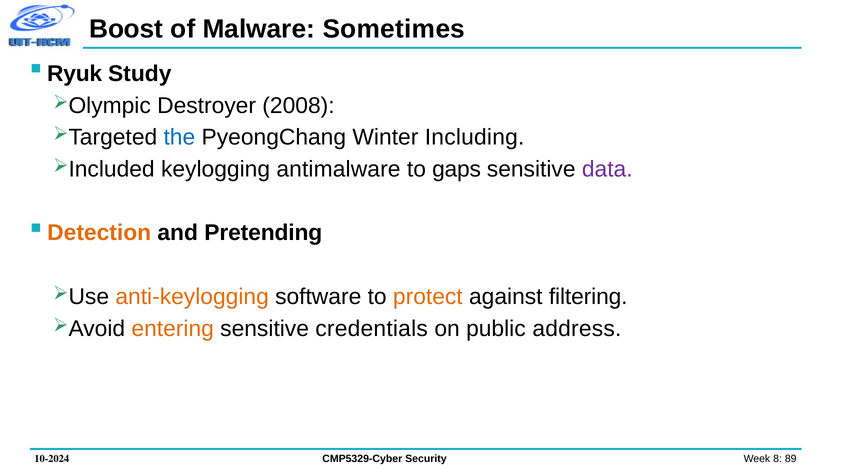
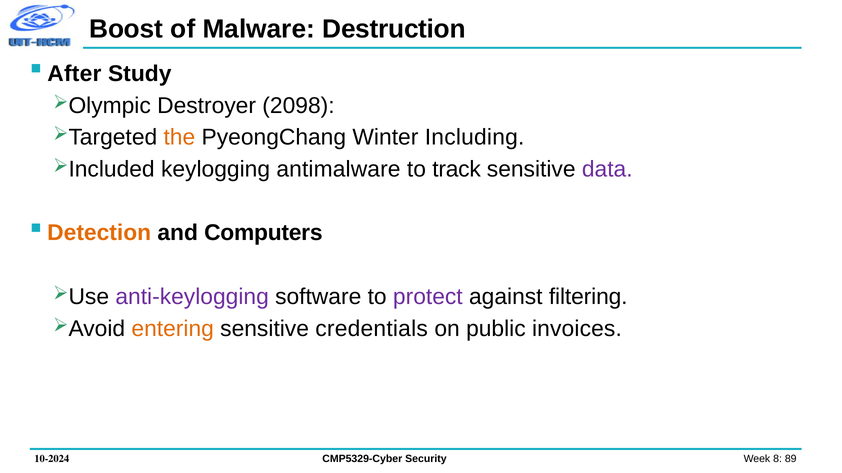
Sometimes: Sometimes -> Destruction (394, 29)
Ryuk: Ryuk -> After (74, 74)
2008: 2008 -> 2098 (299, 106)
the colour: blue -> orange (179, 138)
gaps: gaps -> track (457, 169)
Pretending: Pretending -> Computers (263, 233)
anti-keylogging colour: orange -> purple (192, 297)
protect colour: orange -> purple (428, 297)
address: address -> invoices (577, 329)
